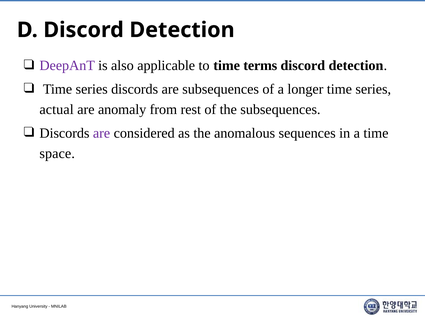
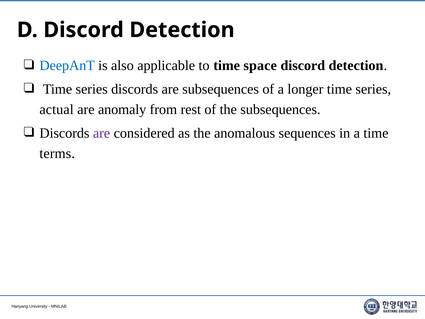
DeepAnT colour: purple -> blue (67, 66)
terms: terms -> space (260, 66)
space: space -> terms (57, 153)
